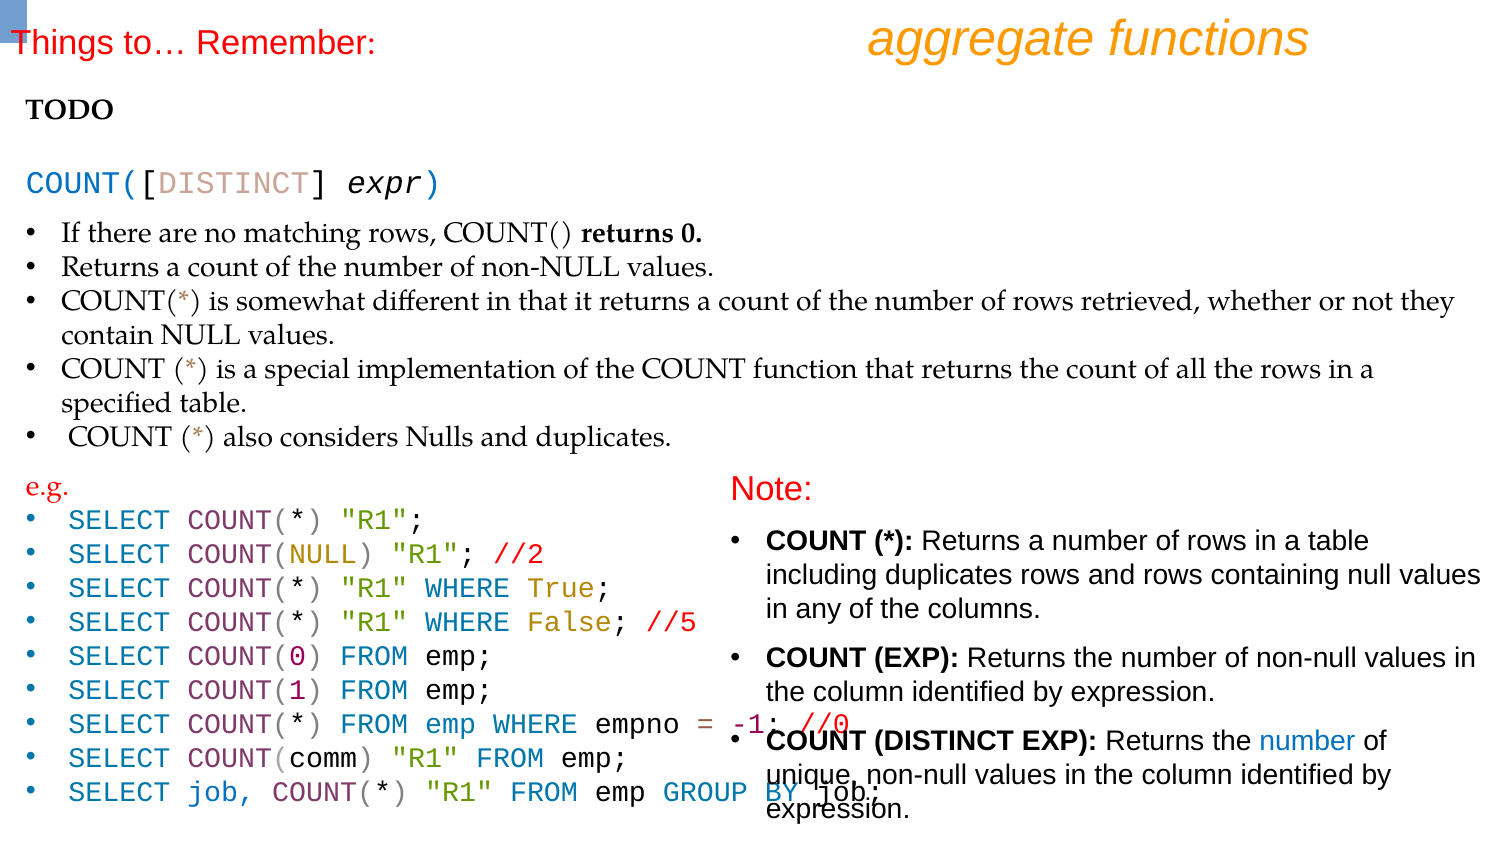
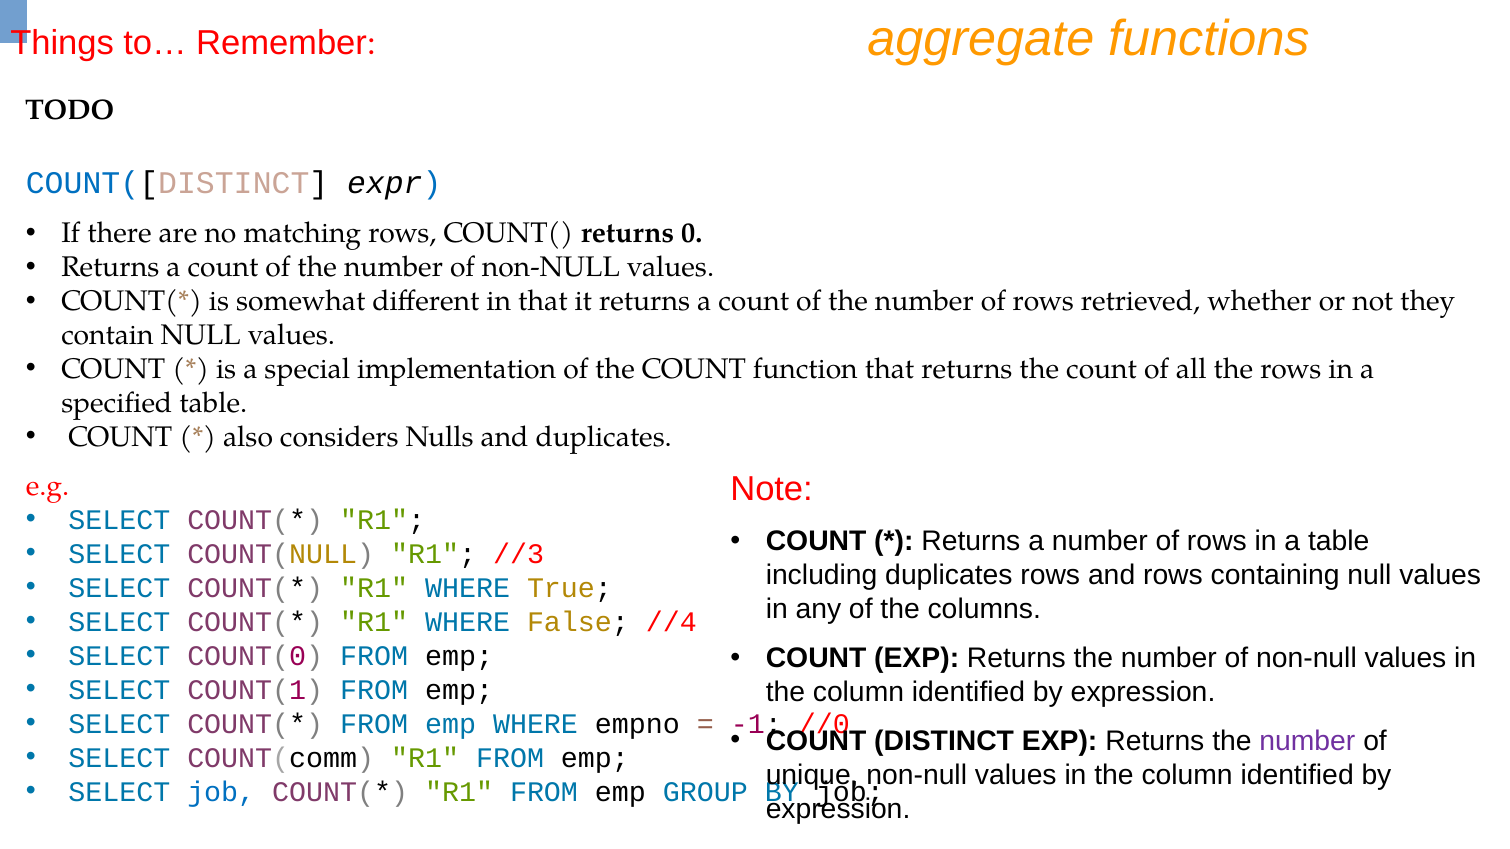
//2: //2 -> //3 (519, 554)
//5: //5 -> //4 (671, 622)
number colour: blue -> purple (1307, 741)
